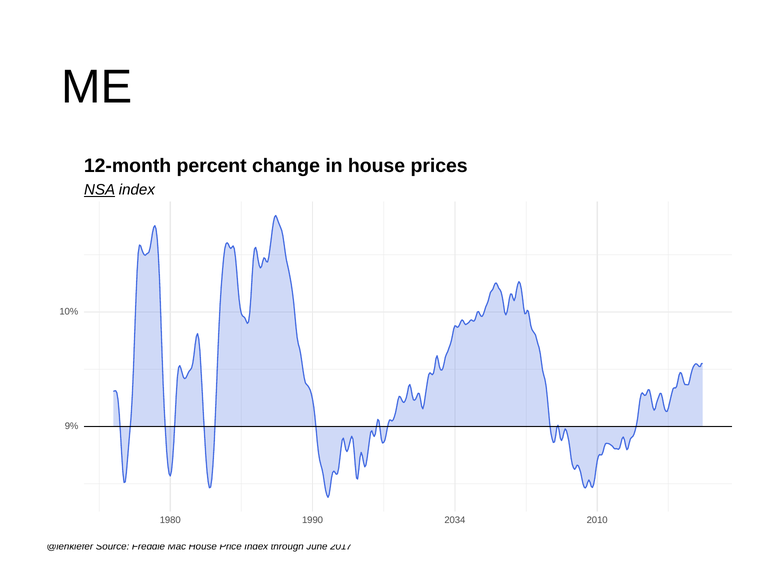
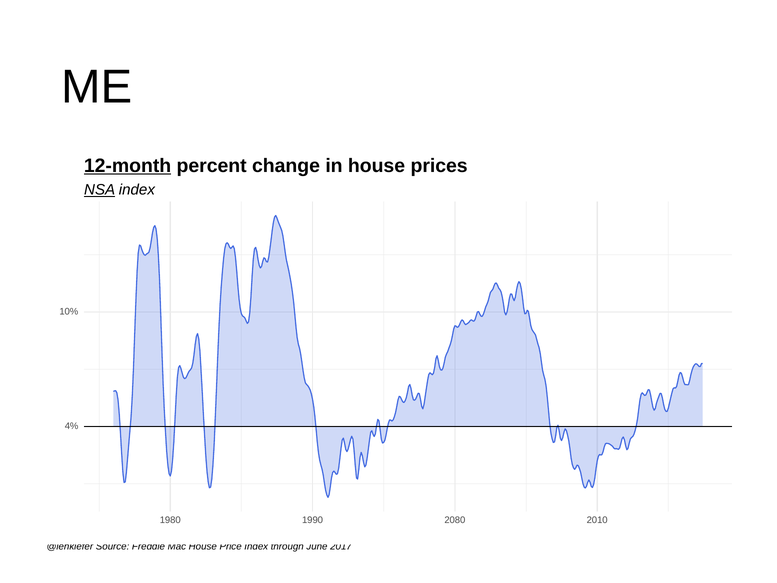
12-month underline: none -> present (128, 166)
9%: 9% -> 4% (72, 426)
2034: 2034 -> 2080 (455, 520)
